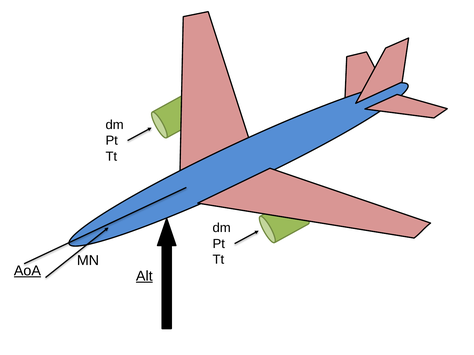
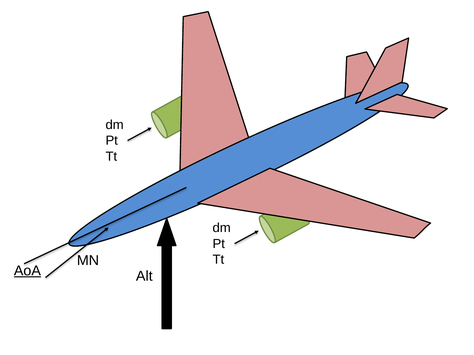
Alt underline: present -> none (144, 276)
